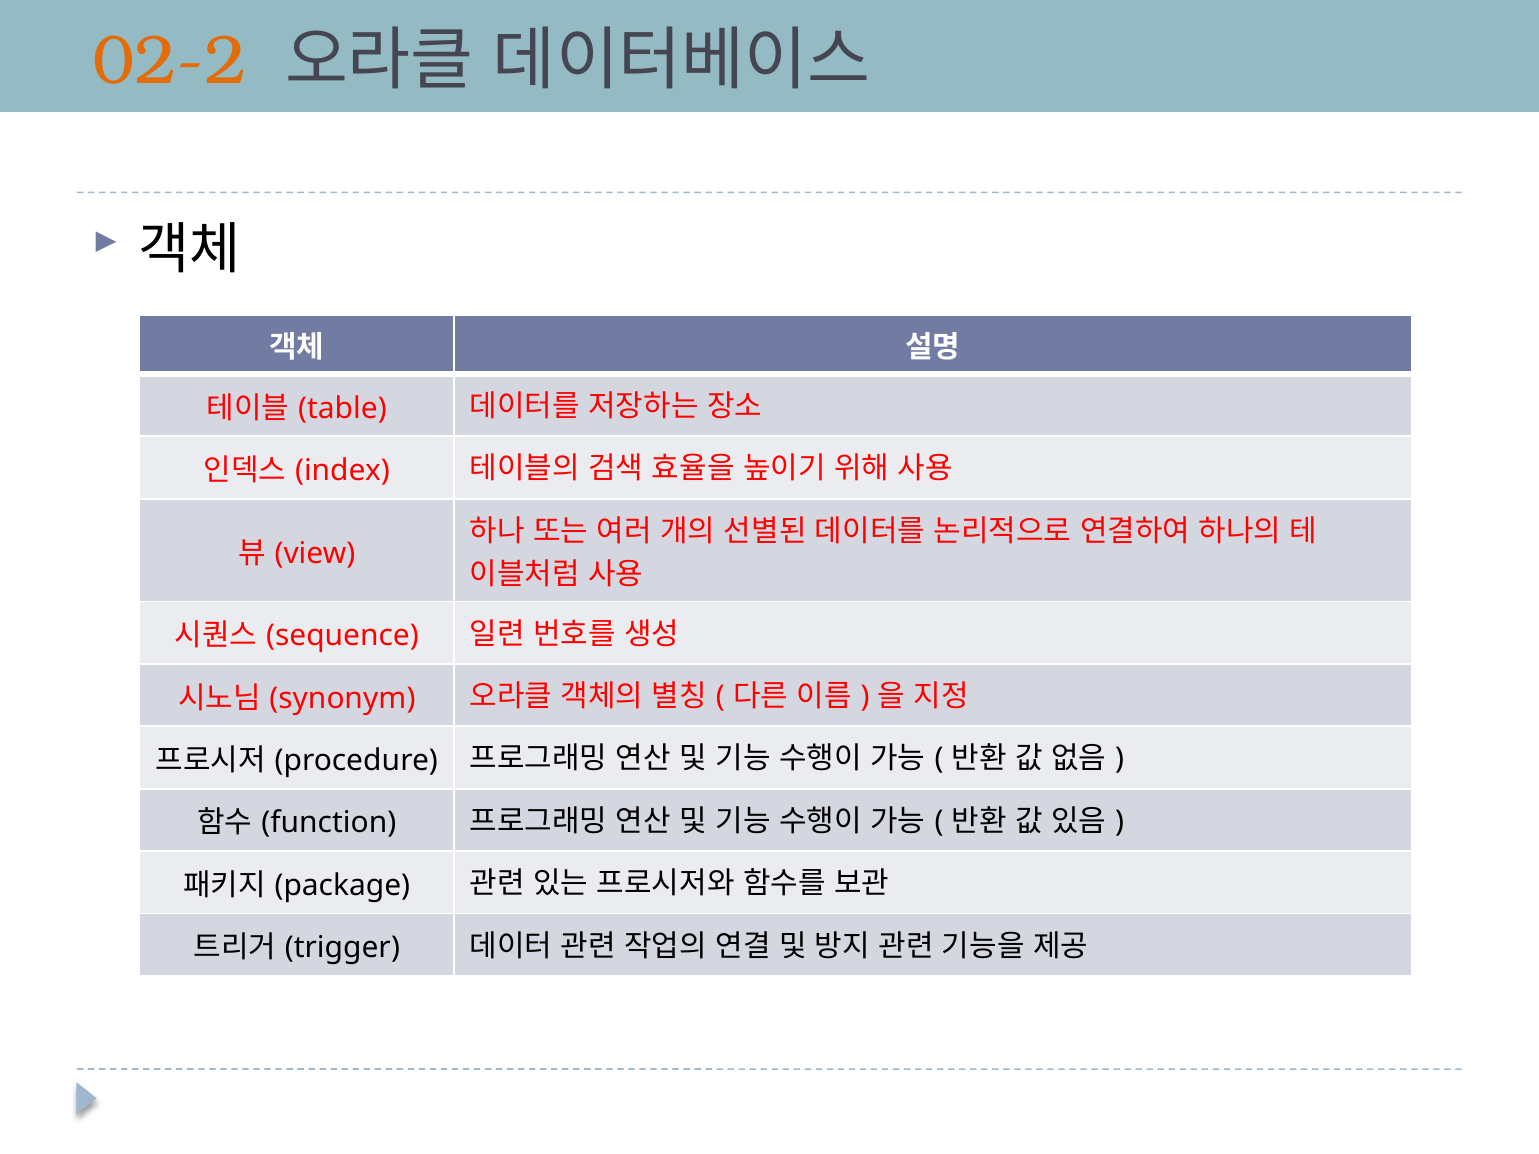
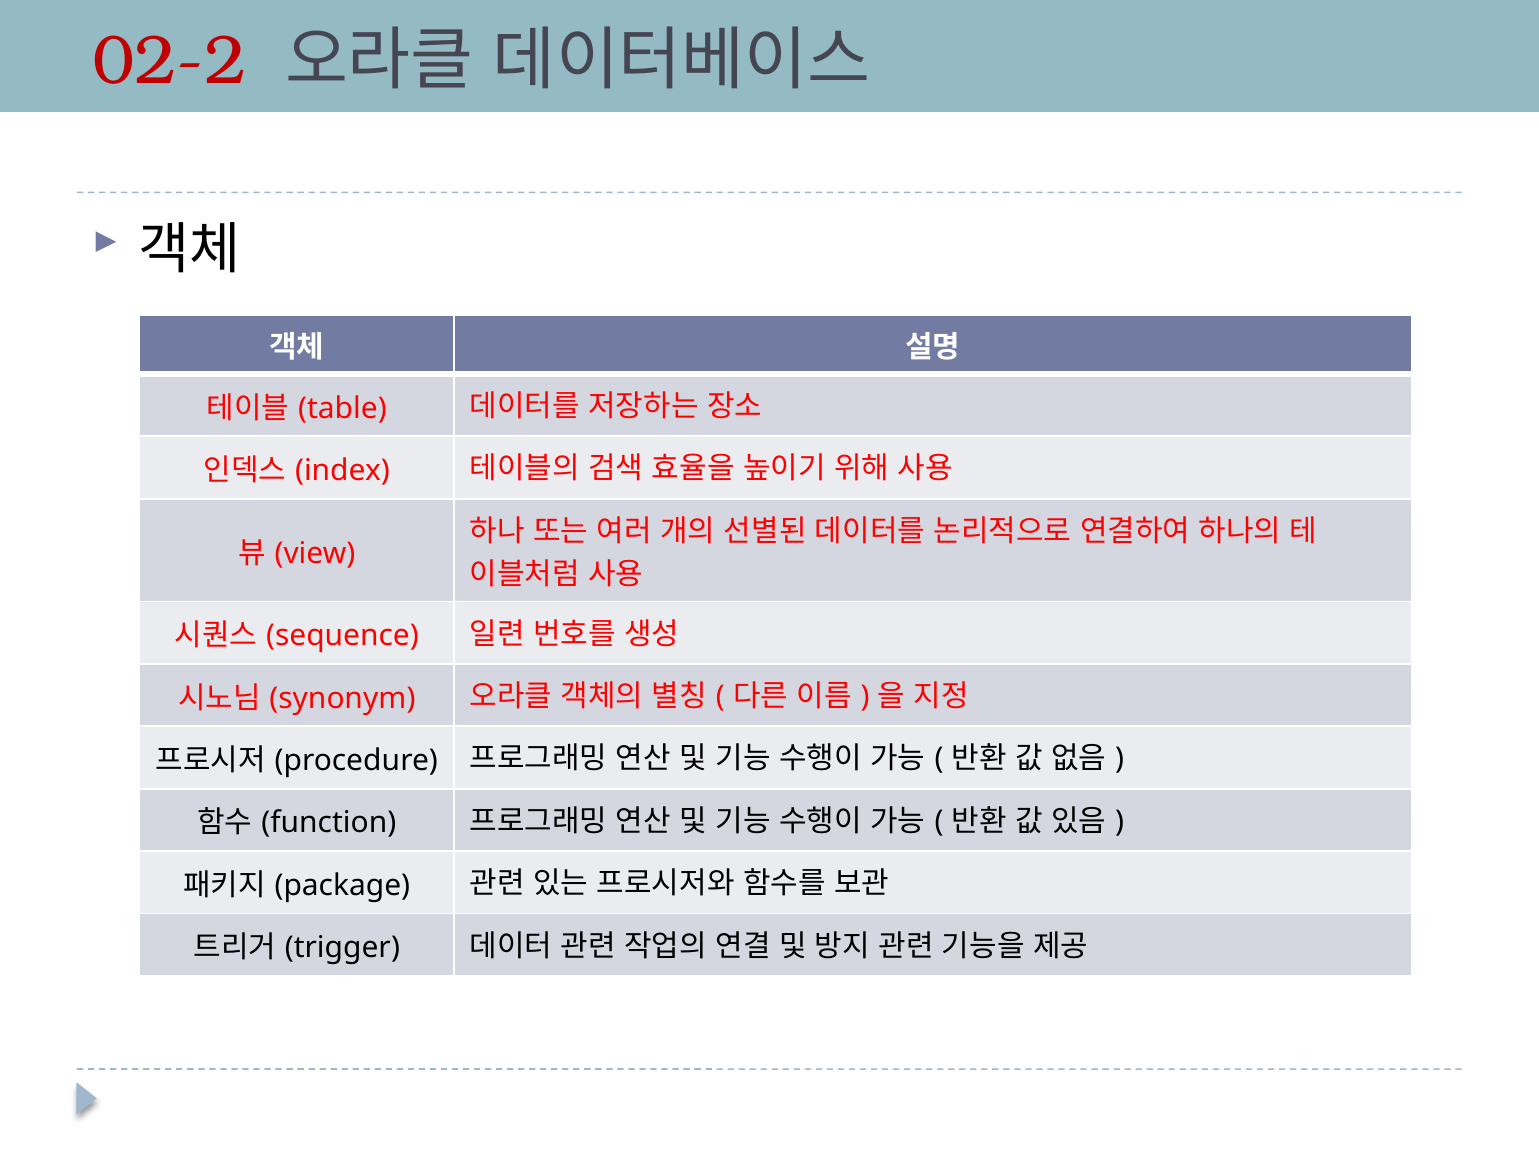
02-2 colour: orange -> red (169, 61)
